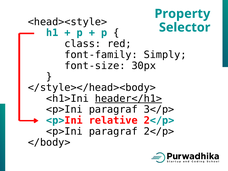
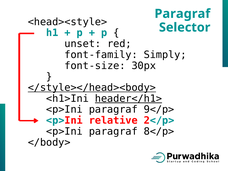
Property: Property -> Paragraf (182, 14)
class: class -> unset (83, 44)
</style></head><body> underline: none -> present (92, 88)
3</p>: 3</p> -> 9</p> (159, 109)
paragraf 2</p>: 2</p> -> 8</p> (159, 131)
